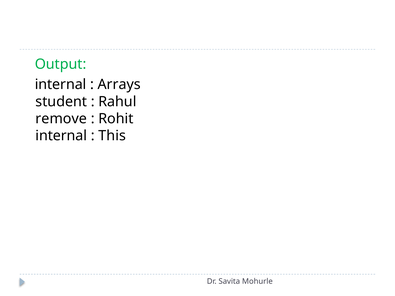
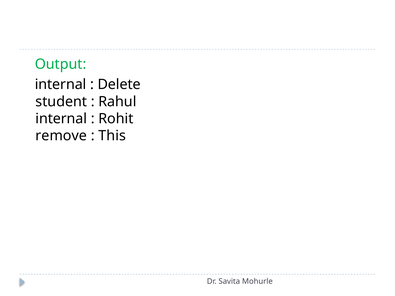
Arrays: Arrays -> Delete (119, 85)
remove: remove -> internal (61, 119)
internal: internal -> remove (61, 136)
